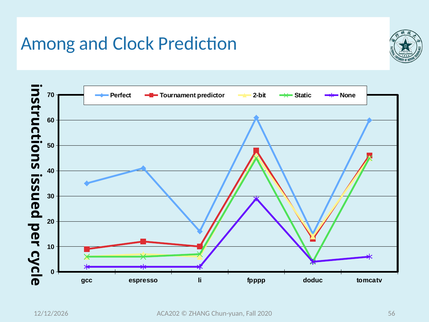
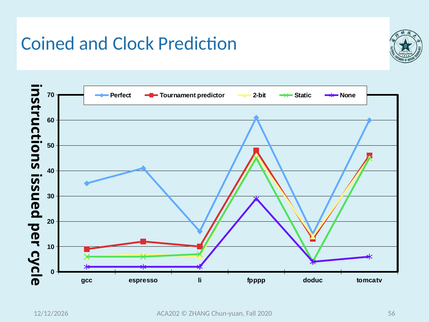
Among: Among -> Coined (48, 43)
